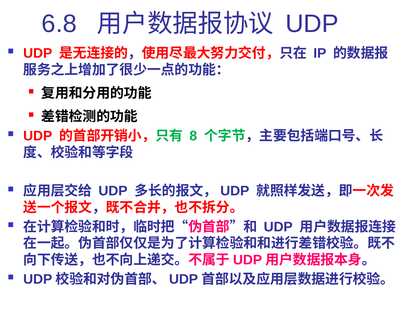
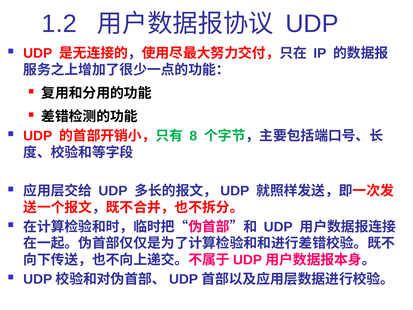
6.8: 6.8 -> 1.2 (59, 24)
